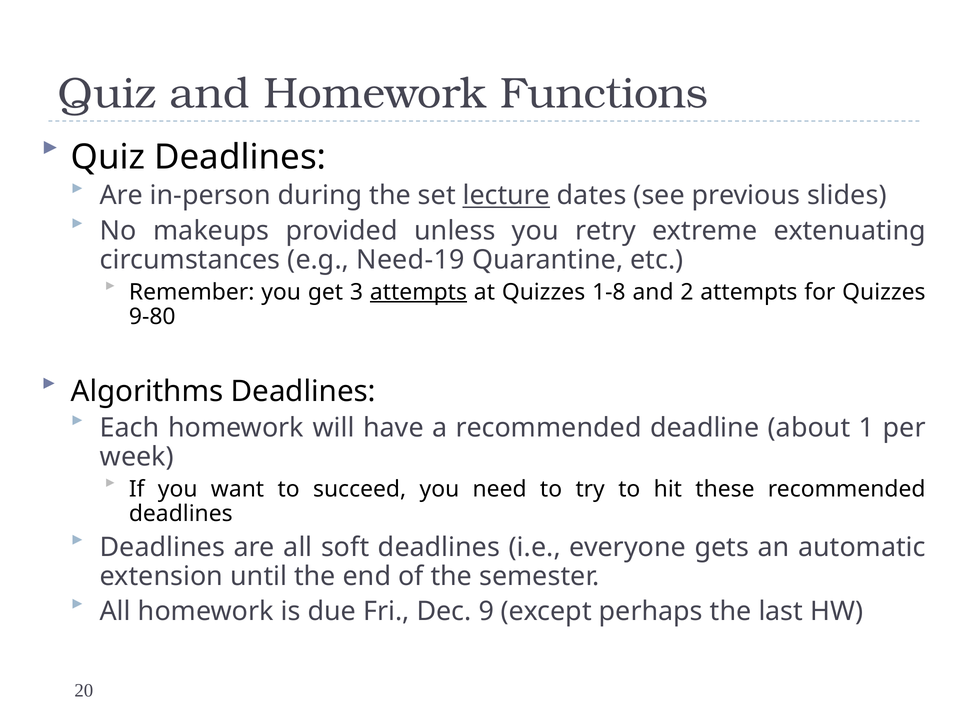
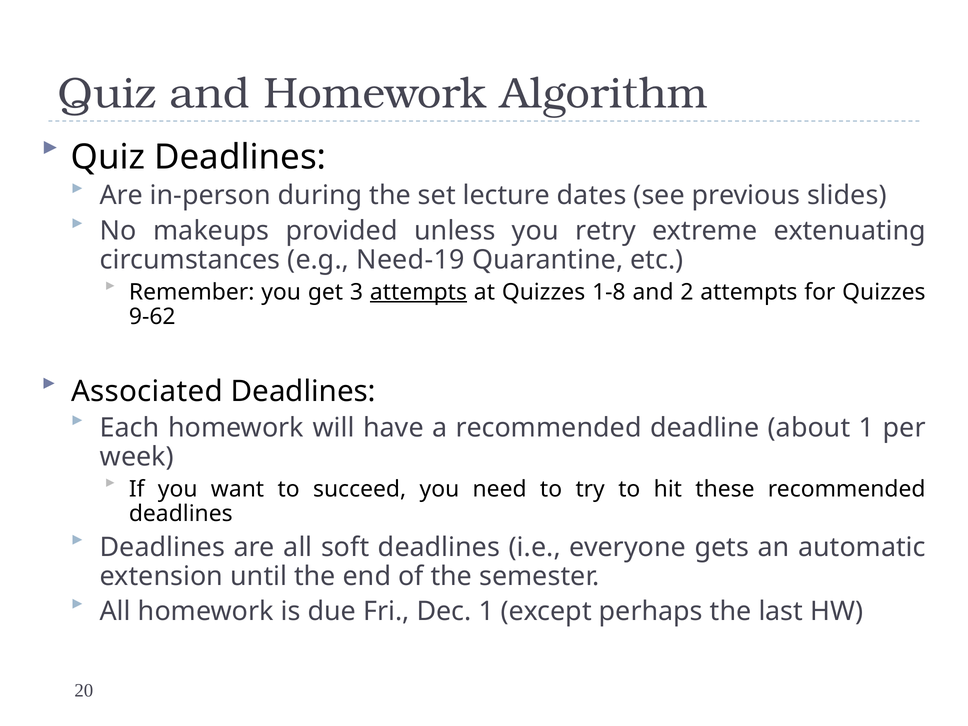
Functions: Functions -> Algorithm (604, 93)
lecture underline: present -> none (506, 196)
9-80: 9-80 -> 9-62 (152, 317)
Algorithms: Algorithms -> Associated (147, 392)
Dec 9: 9 -> 1 (486, 611)
